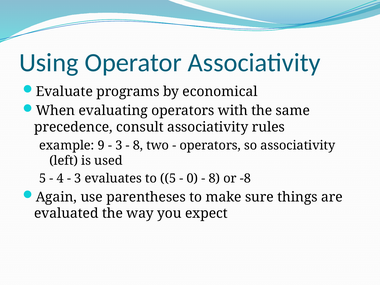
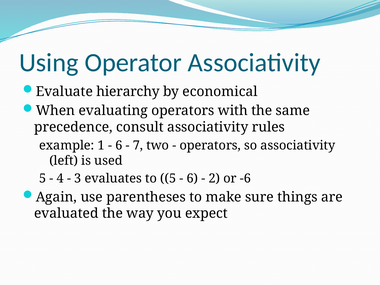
programs: programs -> hierarchy (128, 91)
9: 9 -> 1 (101, 145)
3: 3 -> 6 (119, 145)
8: 8 -> 7 (138, 145)
0: 0 -> 6 (192, 178)
8: 8 -> 2 (214, 178)
-8: -8 -> -6 (245, 178)
